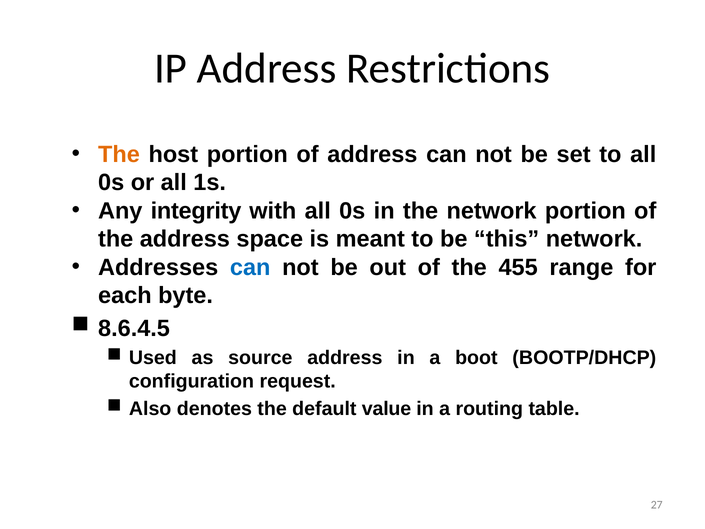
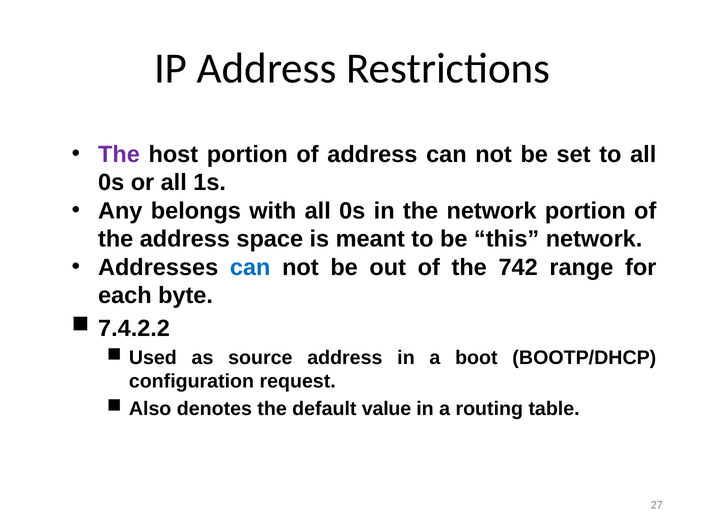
The colour: orange -> purple (119, 154)
integrity: integrity -> belongs (196, 211)
455: 455 -> 742 (518, 267)
8.6.4.5: 8.6.4.5 -> 7.4.2.2 (134, 328)
